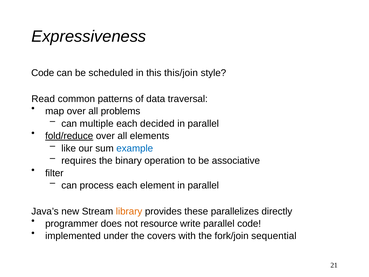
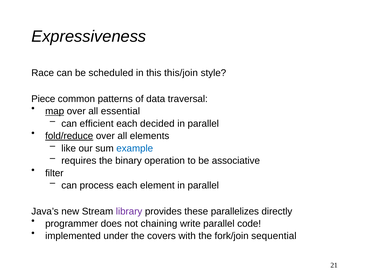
Code: Code -> Race (43, 73)
Read: Read -> Piece (43, 99)
map underline: none -> present (55, 111)
problems: problems -> essential (120, 111)
multiple: multiple -> efficient (97, 123)
library colour: orange -> purple (129, 211)
resource: resource -> chaining (159, 223)
